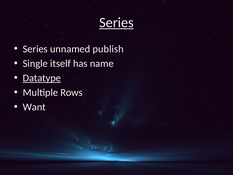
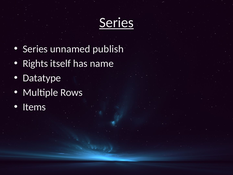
Single: Single -> Rights (35, 63)
Datatype underline: present -> none (42, 78)
Want: Want -> Items (34, 107)
